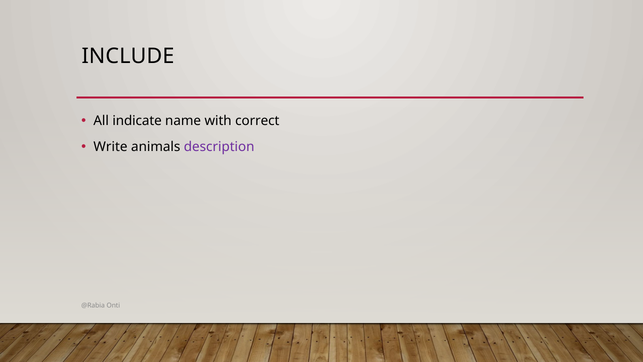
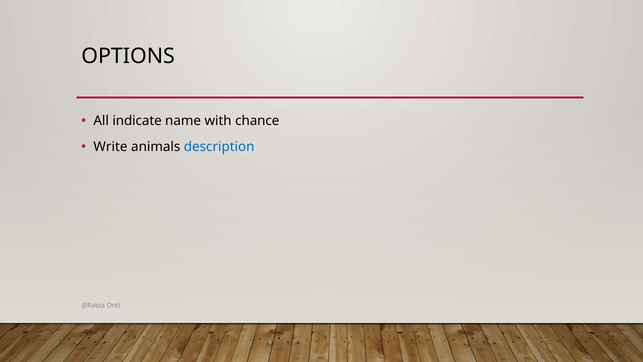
INCLUDE: INCLUDE -> OPTIONS (128, 56)
correct: correct -> chance (257, 121)
description colour: purple -> blue (219, 147)
